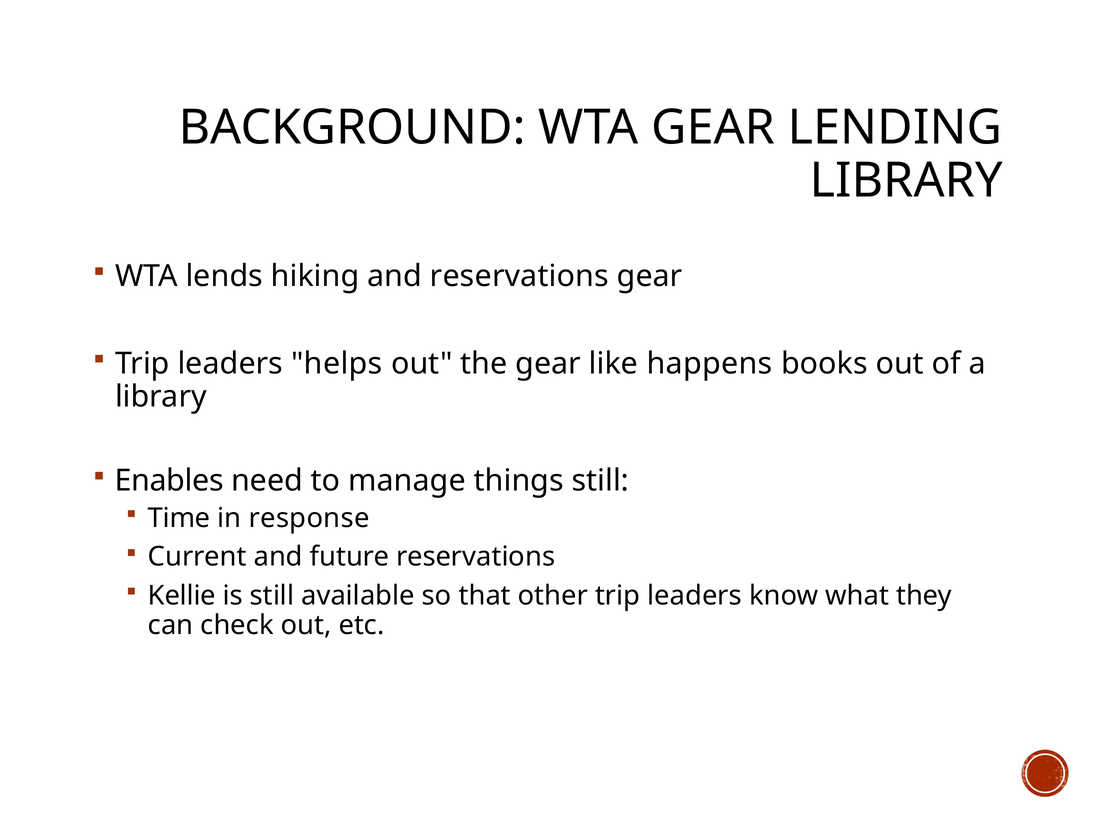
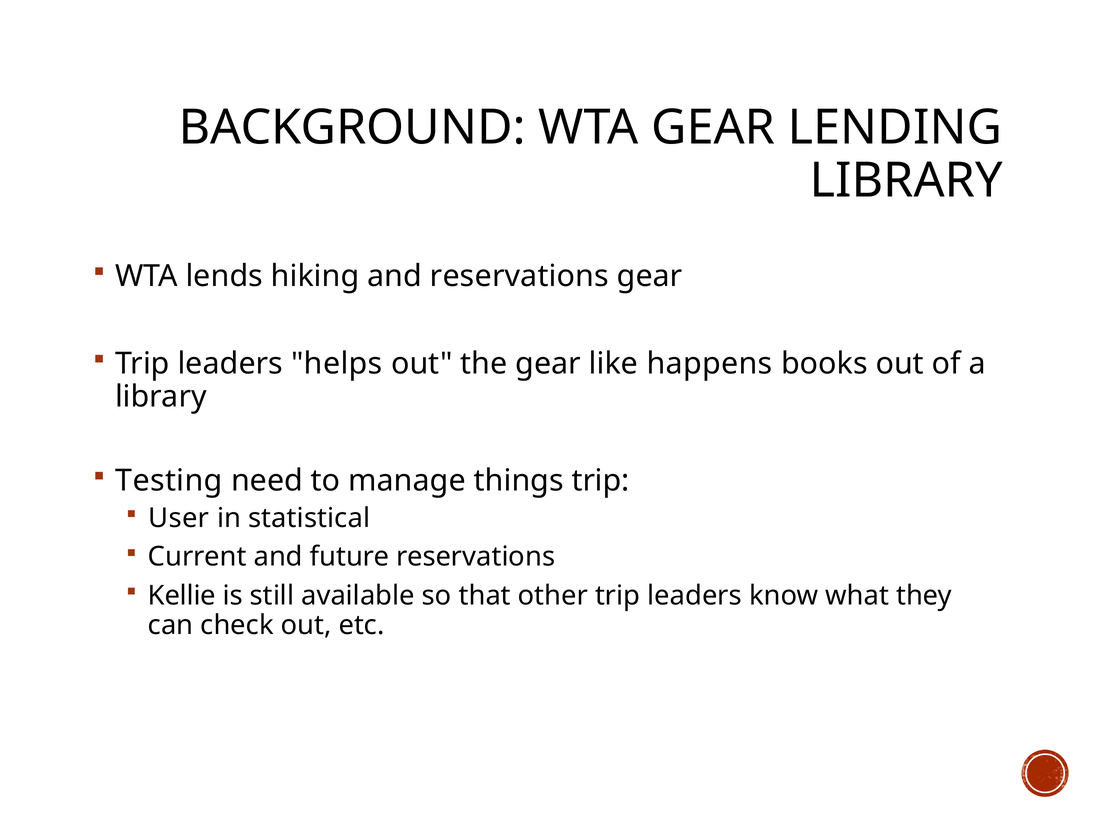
Enables: Enables -> Testing (169, 481)
things still: still -> trip (601, 481)
Time: Time -> User (179, 518)
response: response -> statistical (309, 518)
